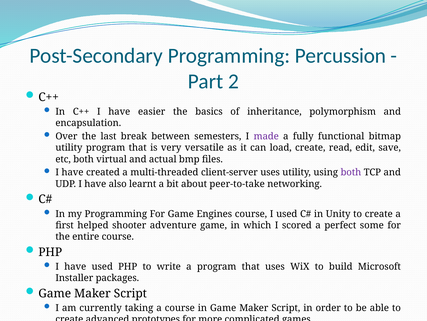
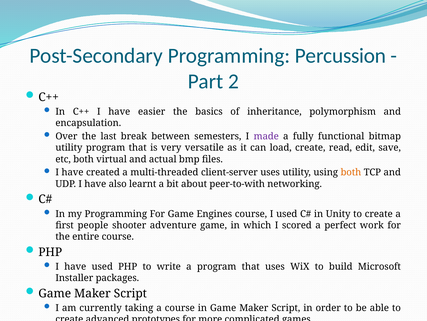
both colour: purple -> orange (351, 172)
peer-to-take: peer-to-take -> peer-to-with (237, 184)
helped: helped -> people (93, 225)
some: some -> work (372, 225)
